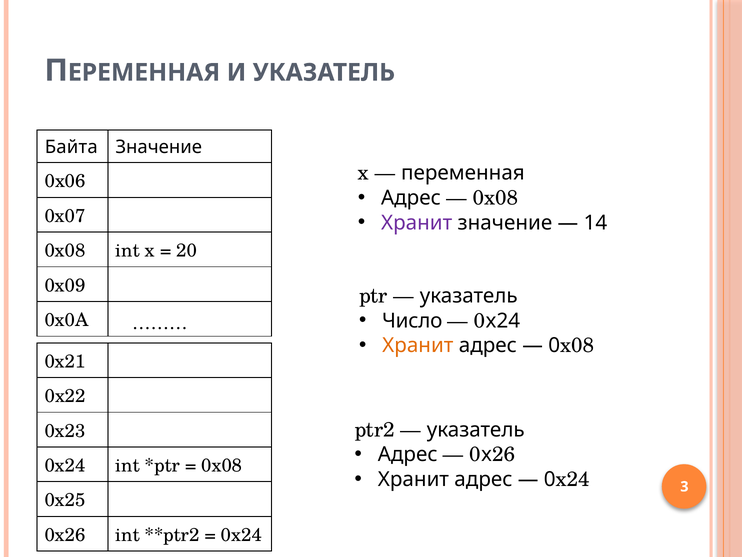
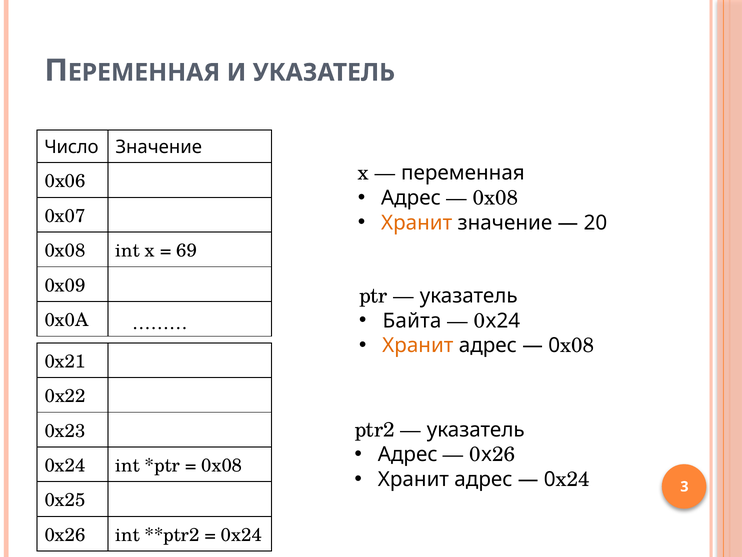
Байта: Байта -> Число (71, 147)
Хранит colour: purple -> orange (417, 223)
14: 14 -> 20 (595, 223)
20: 20 -> 69 (187, 251)
Число: Число -> Байта (412, 320)
